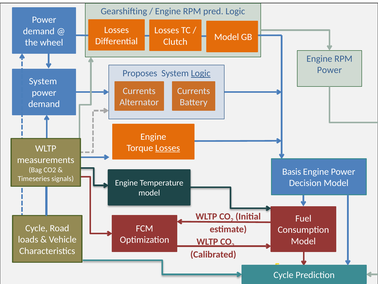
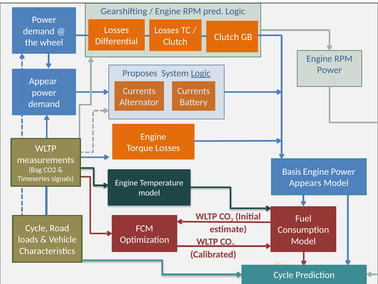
Model: Model -> Clutch (227, 37)
System: System -> Appear (43, 81)
Losses underline: present -> none (168, 148)
Decision: Decision -> Appears (305, 183)
